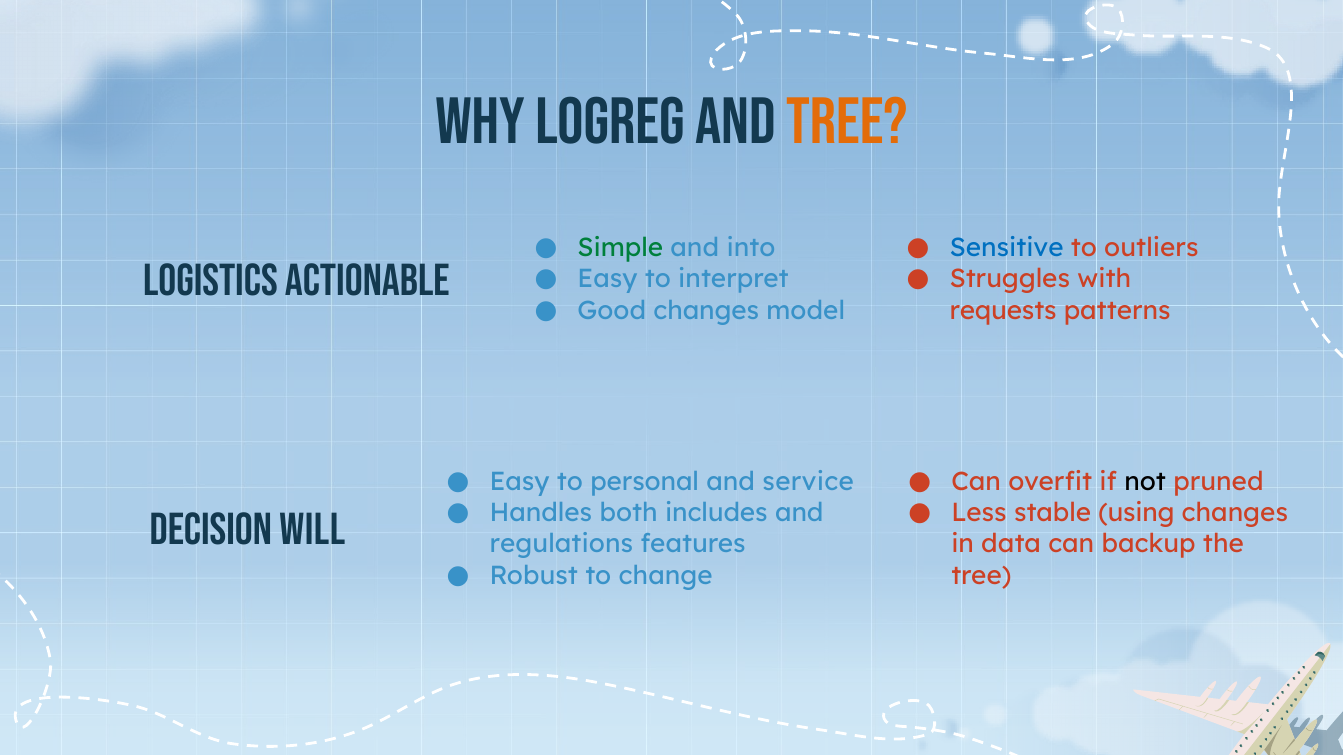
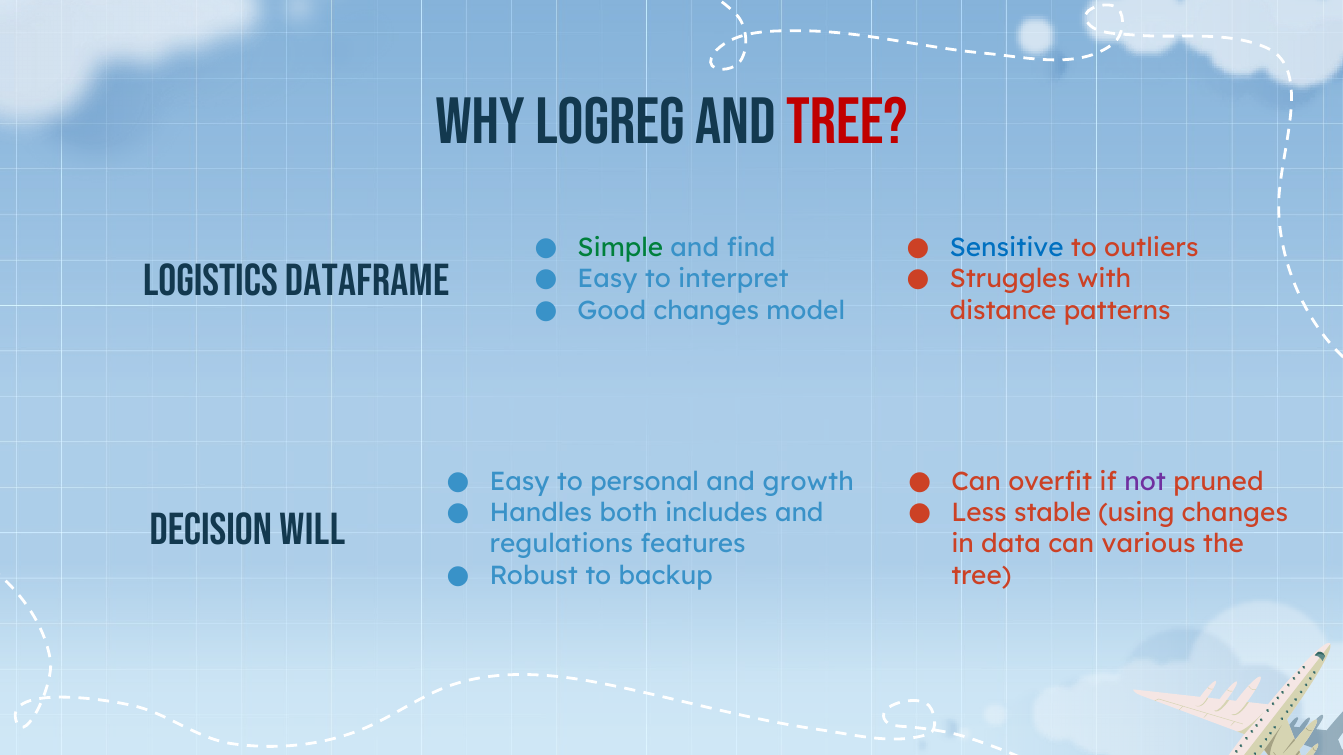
Tree colour: orange -> red (847, 123)
into: into -> find (751, 248)
Actionable: Actionable -> Dataframe (367, 281)
requests: requests -> distance (1003, 311)
service: service -> growth (808, 482)
not colour: black -> purple (1145, 482)
backup: backup -> various (1149, 545)
change: change -> backup (666, 576)
